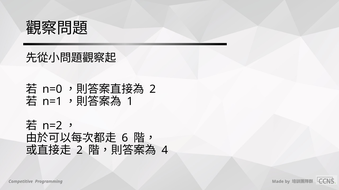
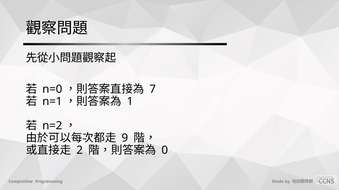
2: 2 -> 7 (153, 90)
6: 6 -> 9 (125, 138)
4: 4 -> 0 (165, 151)
